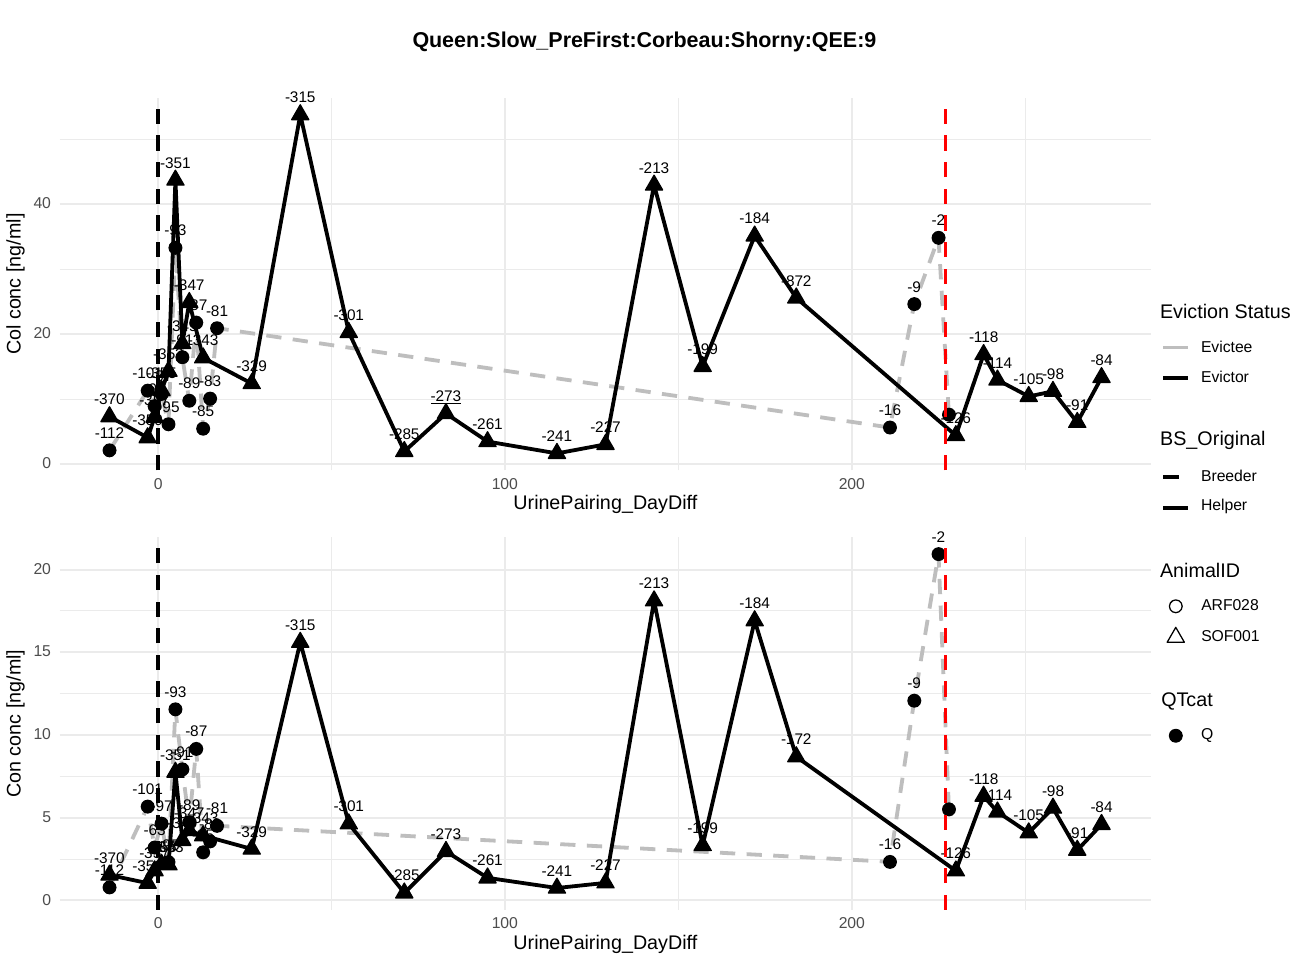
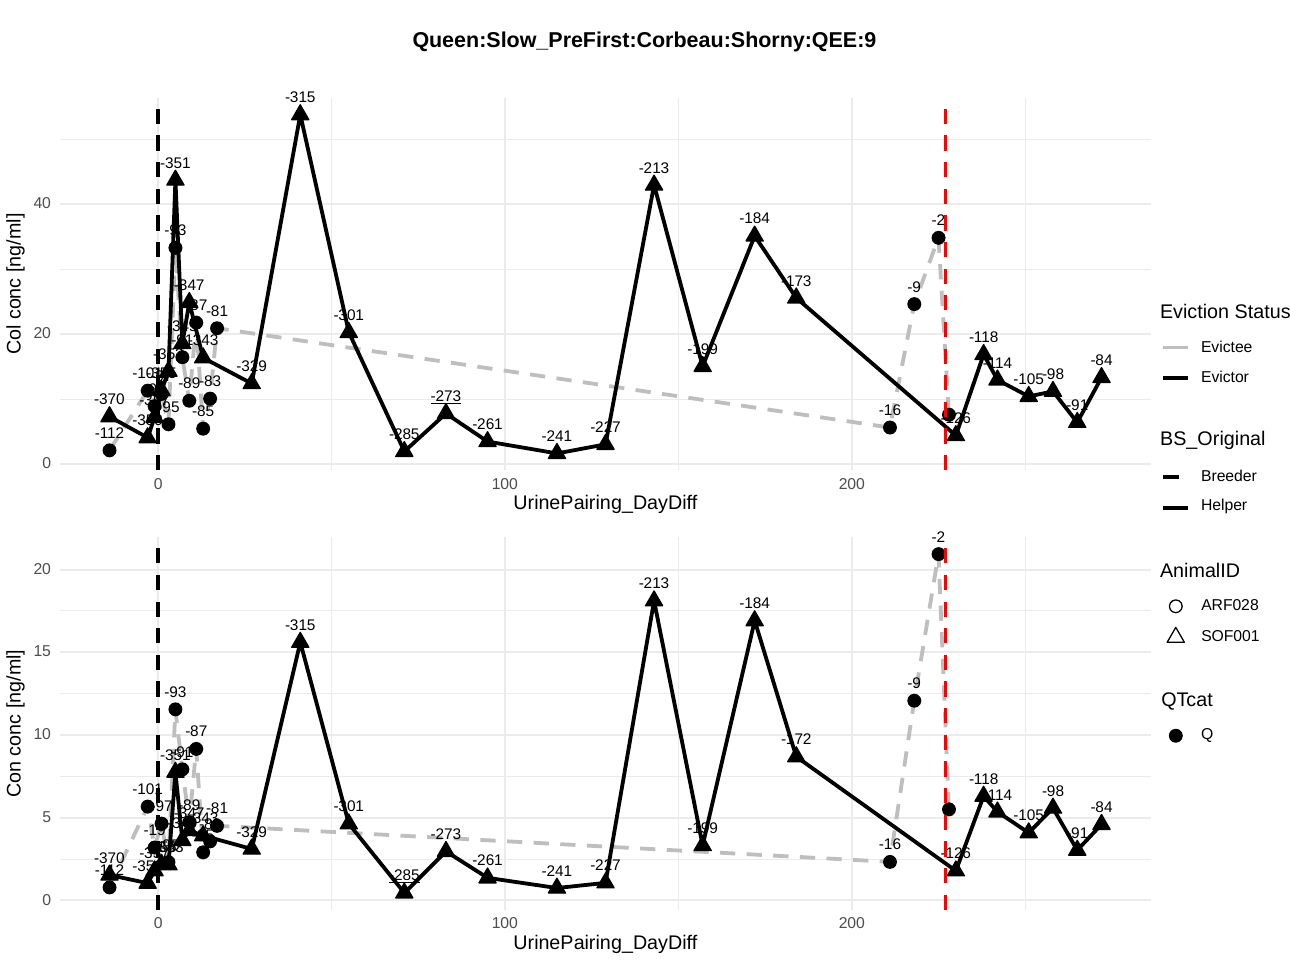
-872: -872 -> -173 (796, 281)
-63: -63 -> -19 (155, 831)
-285 underline: none -> present (404, 876)
